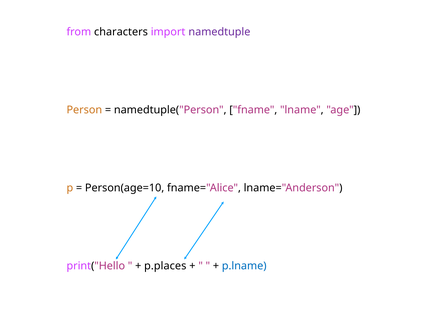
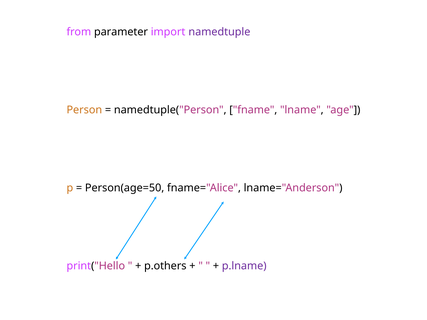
characters: characters -> parameter (121, 32)
Person(age=10: Person(age=10 -> Person(age=50 (125, 188)
p.places: p.places -> p.others (165, 266)
p.lname colour: blue -> purple (244, 266)
